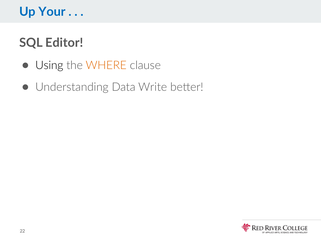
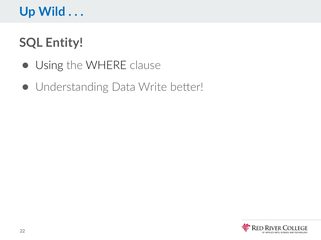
Your: Your -> Wild (52, 12)
Editor: Editor -> Entity (64, 43)
WHERE colour: orange -> black (106, 65)
